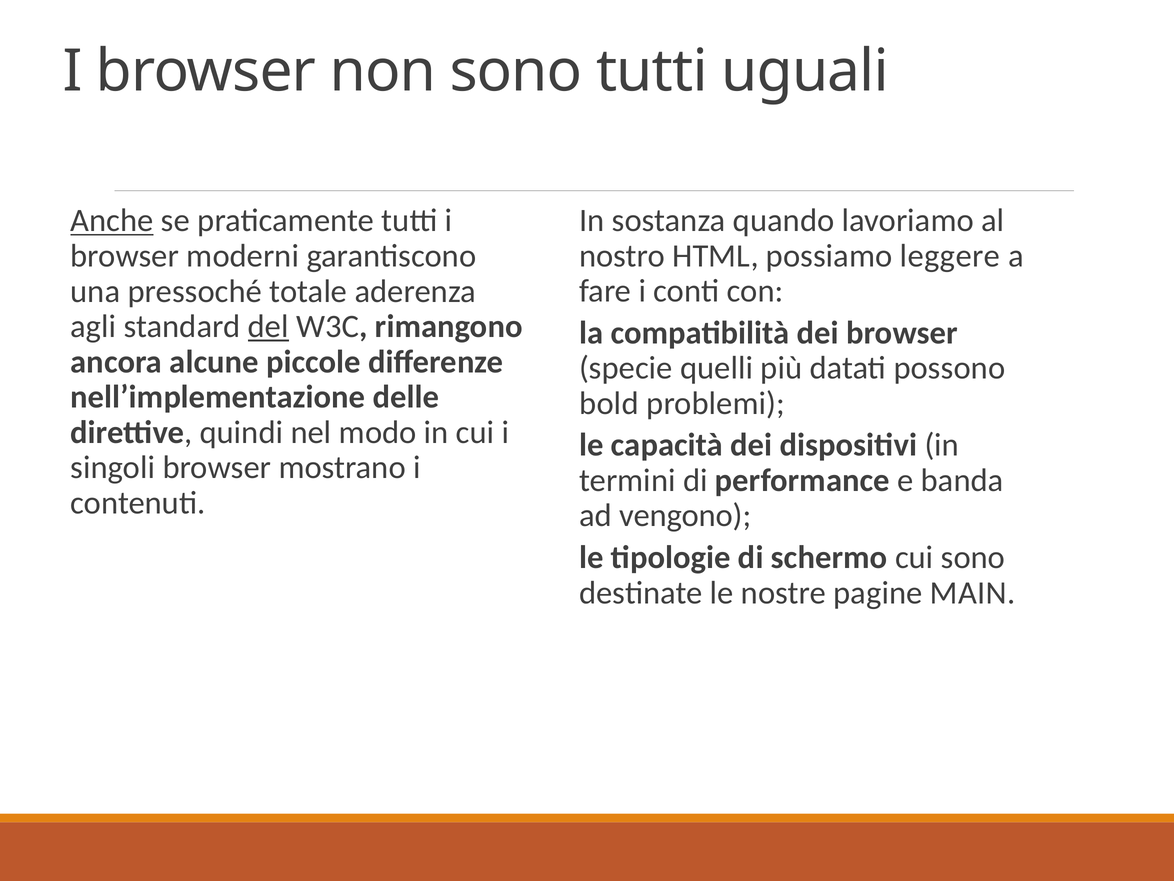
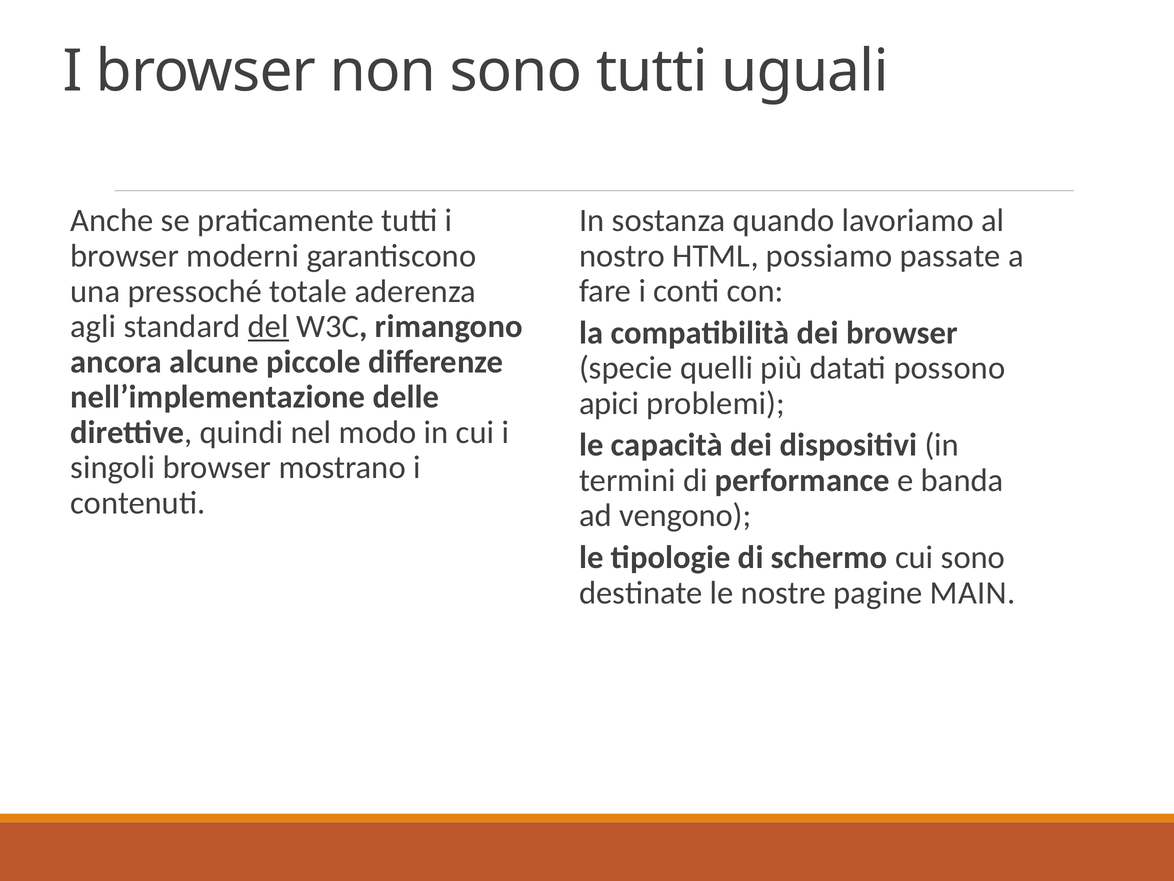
Anche underline: present -> none (112, 221)
leggere: leggere -> passate (950, 256)
bold: bold -> apici (609, 403)
